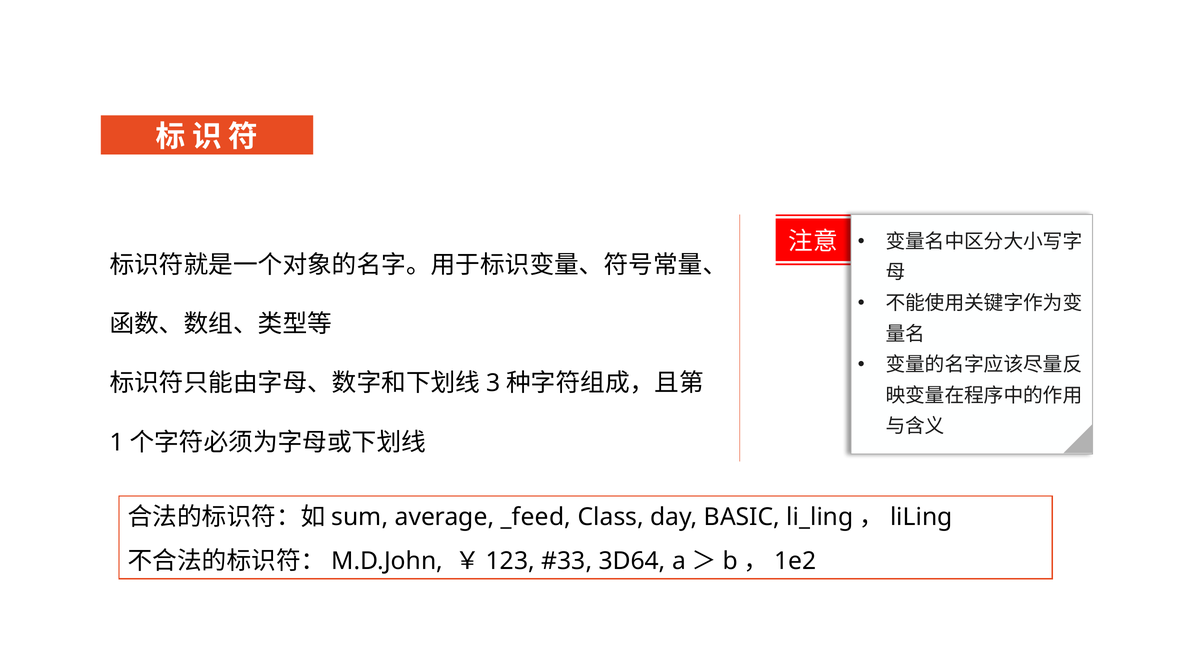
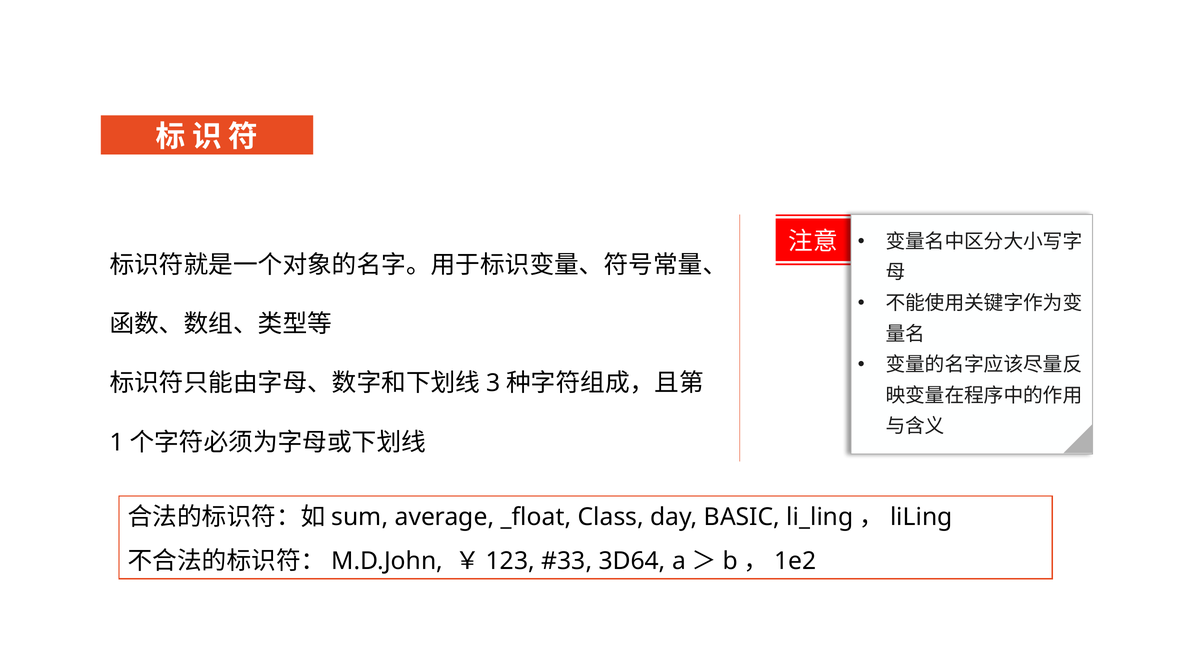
_feed: _feed -> _float (536, 517)
